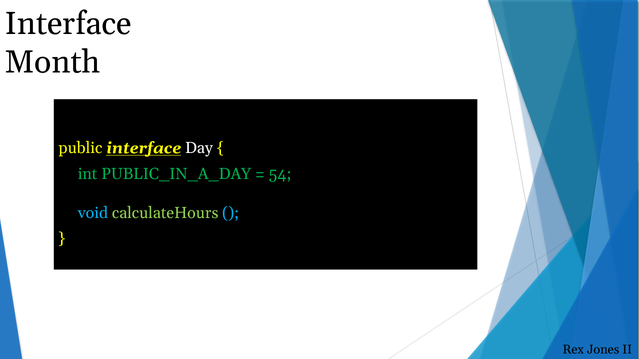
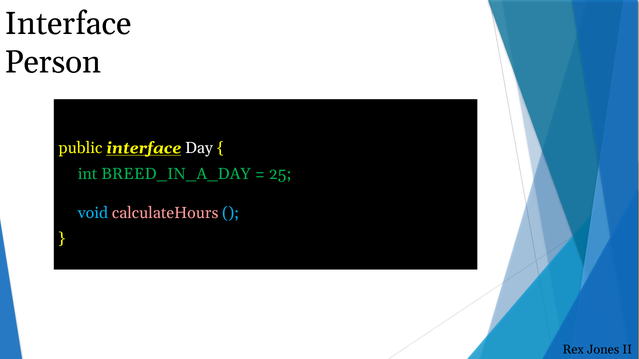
Month: Month -> Person (53, 62)
PUBLIC_IN_A_DAY: PUBLIC_IN_A_DAY -> BREED_IN_A_DAY (176, 174)
54: 54 -> 25 (280, 174)
calculateHours colour: light green -> pink (165, 213)
